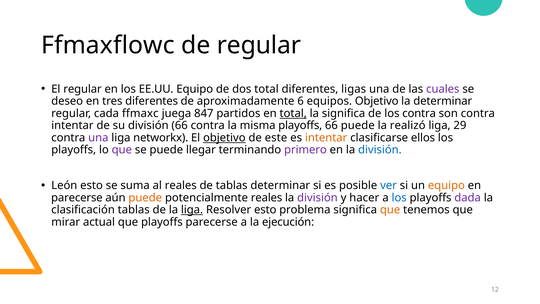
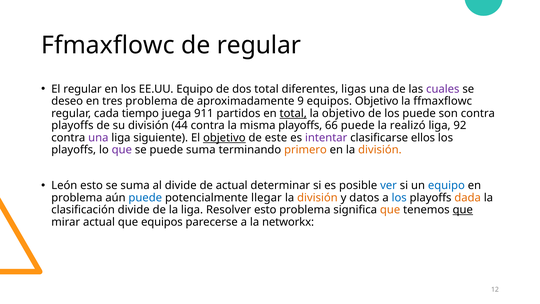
tres diferentes: diferentes -> problema (151, 101)
6: 6 -> 9 (301, 101)
la determinar: determinar -> ffmaxflowc (443, 101)
ffmaxc: ffmaxc -> tiempo (140, 113)
847: 847 -> 911 (204, 113)
la significa: significa -> objetivo (343, 113)
los contra: contra -> puede (419, 113)
intentar: intentar -> playoffs (72, 125)
división 66: 66 -> 44 (180, 125)
29: 29 -> 92 (460, 125)
networkx: networkx -> siguiente (161, 138)
intentar colour: orange -> purple (326, 138)
puede llegar: llegar -> suma (201, 150)
primero colour: purple -> orange (305, 150)
división colour: blue -> orange (380, 150)
al reales: reales -> divide (181, 185)
de tablas: tablas -> actual (232, 185)
equipo colour: orange -> blue (446, 185)
parecerse: parecerse -> problema (77, 197)
puede colour: orange -> blue (145, 197)
potencialmente reales: reales -> llegar (266, 197)
división colour: purple -> orange (317, 197)
hacer: hacer -> datos (364, 197)
dada colour: purple -> orange (468, 197)
clasificación tablas: tablas -> divide (134, 210)
liga underline: present -> none (192, 210)
que underline: none -> present (463, 210)
que playoffs: playoffs -> equipos (162, 222)
ejecución: ejecución -> networkx (288, 222)
